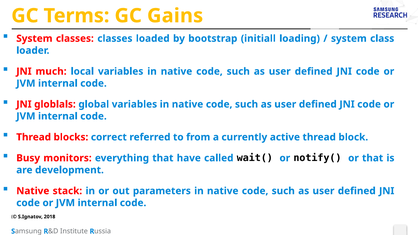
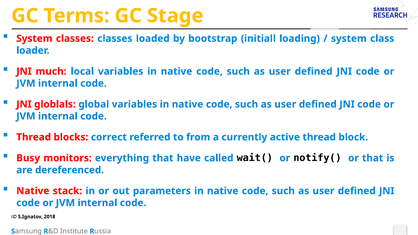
Gains: Gains -> Stage (175, 16)
development: development -> dereferenced (69, 170)
